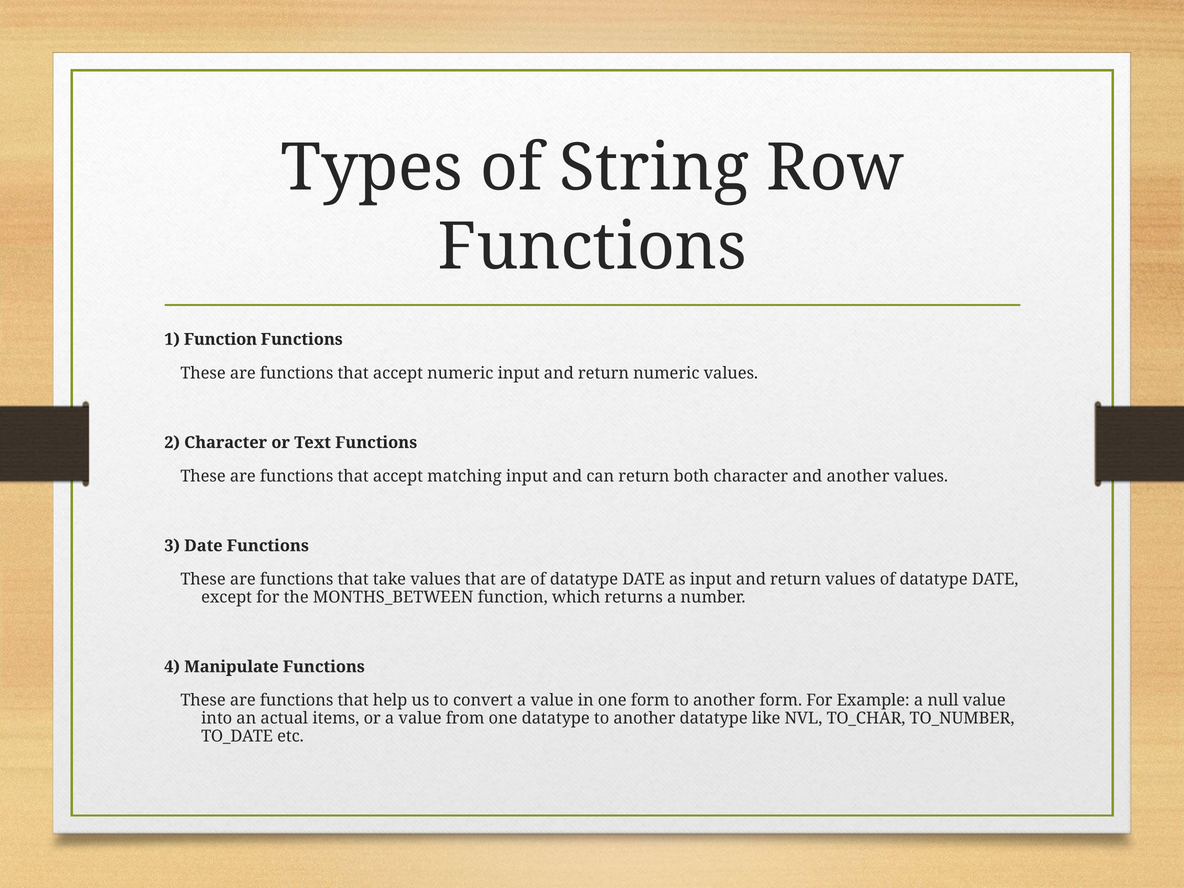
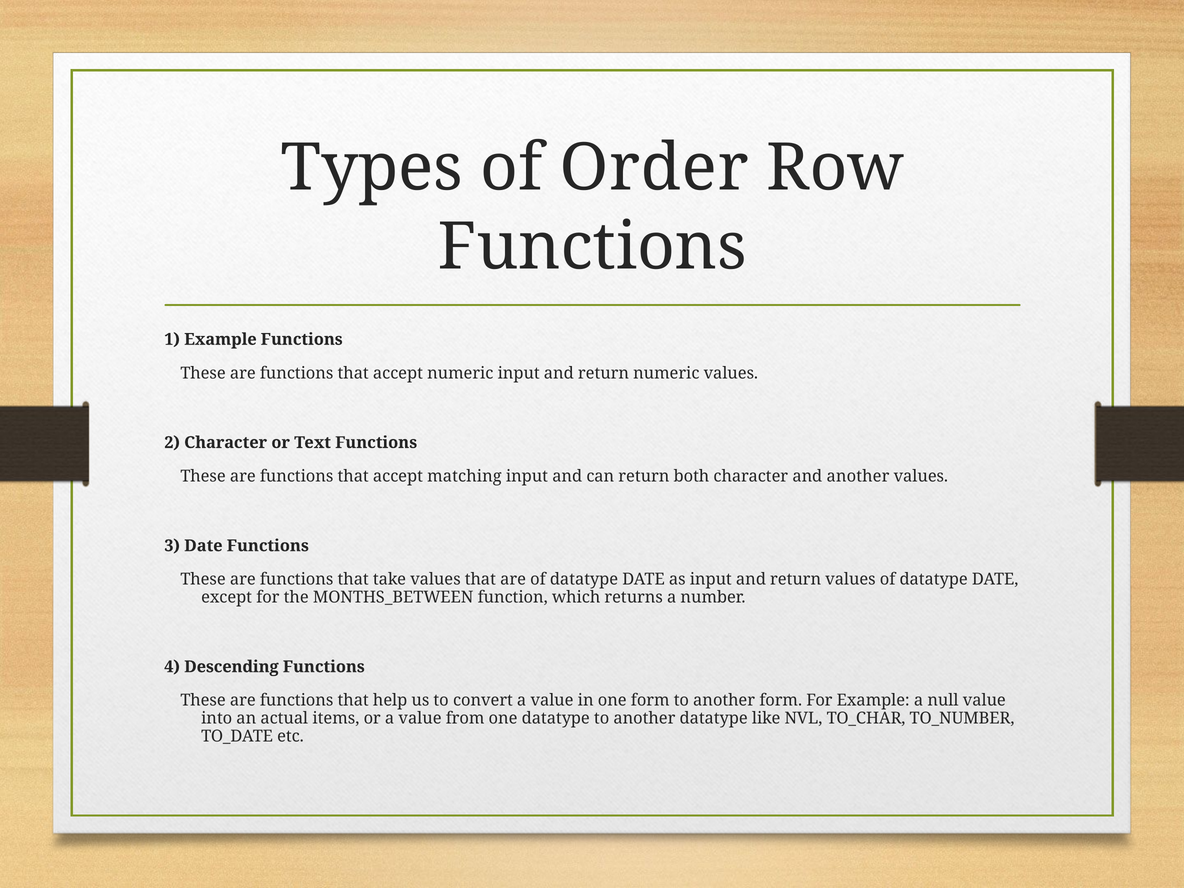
String: String -> Order (654, 168)
1 Function: Function -> Example (220, 339)
Manipulate: Manipulate -> Descending (231, 667)
